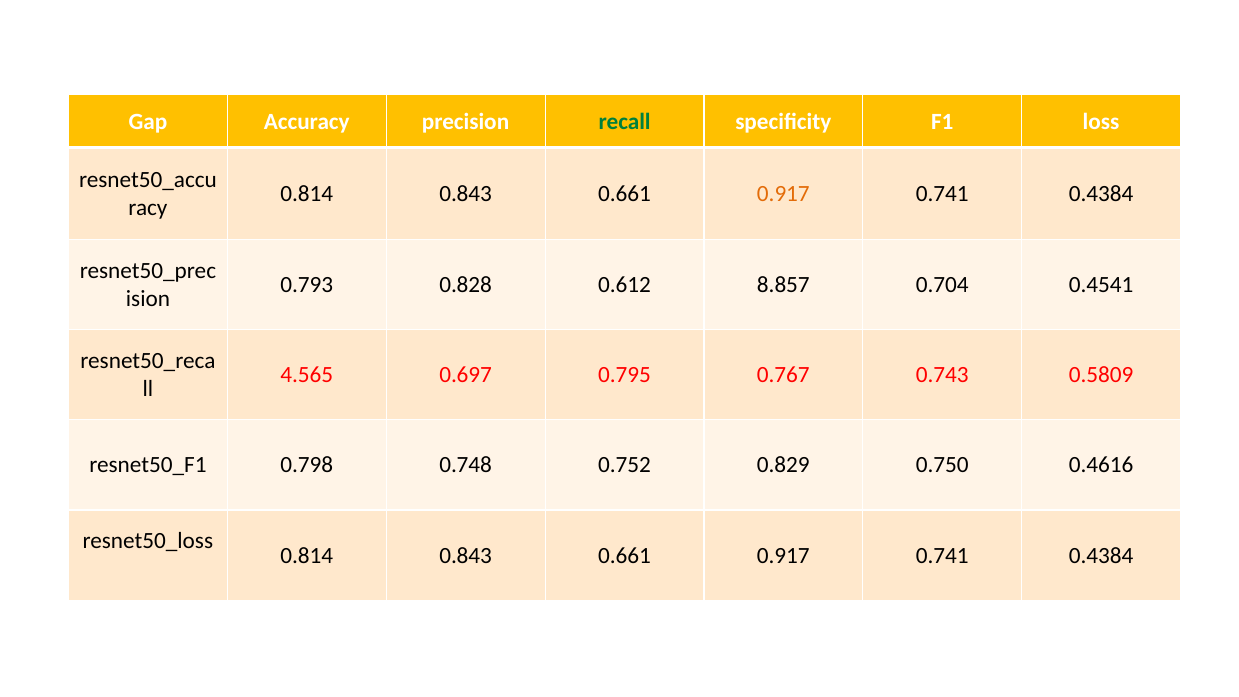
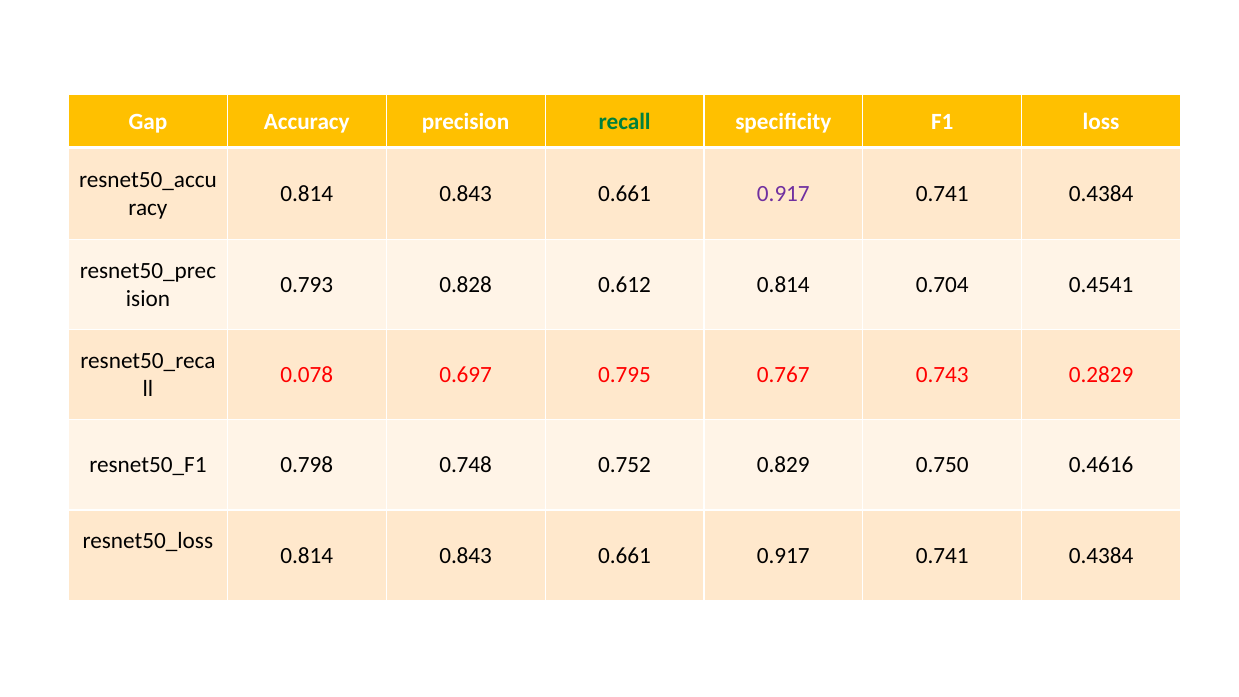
0.917 colour: orange -> purple (783, 194)
0.612 8.857: 8.857 -> 0.814 (783, 285)
4.565: 4.565 -> 0.078 (307, 375)
0.5809: 0.5809 -> 0.2829 (1101, 375)
